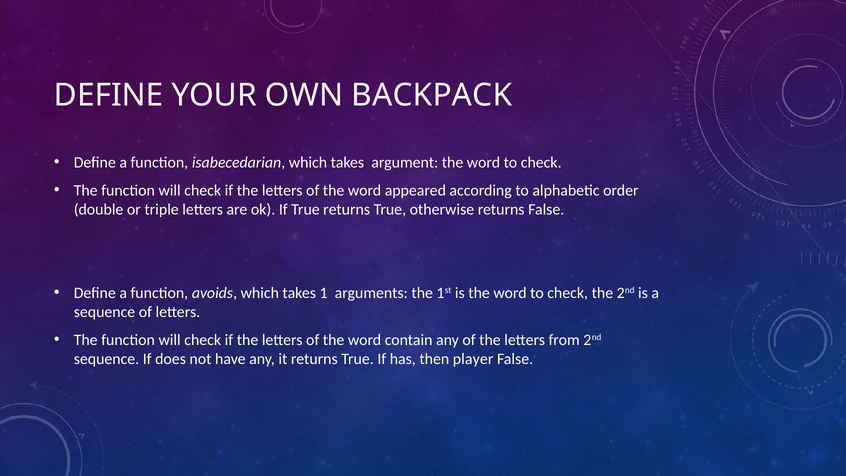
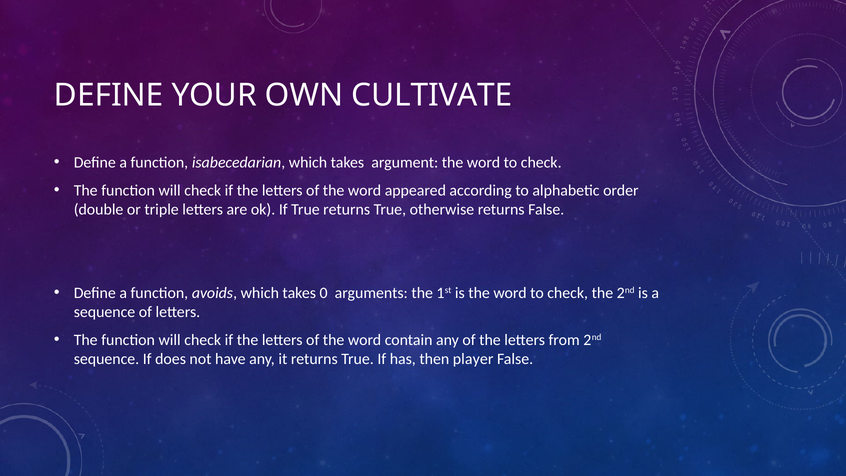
BACKPACK: BACKPACK -> CULTIVATE (432, 95)
1: 1 -> 0 (324, 293)
